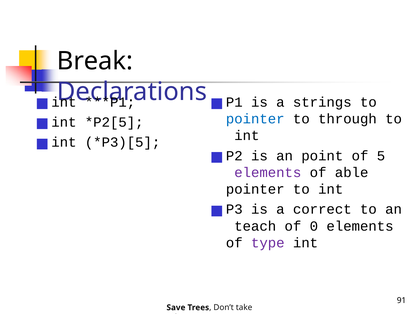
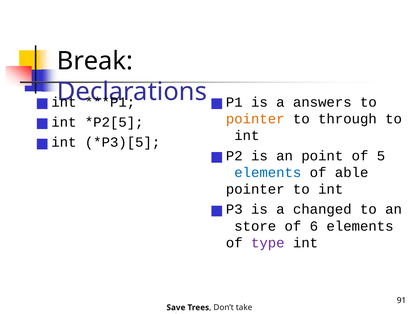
strings: strings -> answers (322, 102)
pointer colour: blue -> orange (255, 119)
elements colour: purple -> blue (268, 173)
correct: correct -> changed (322, 210)
teach: teach -> store (255, 226)
0: 0 -> 6 (314, 226)
